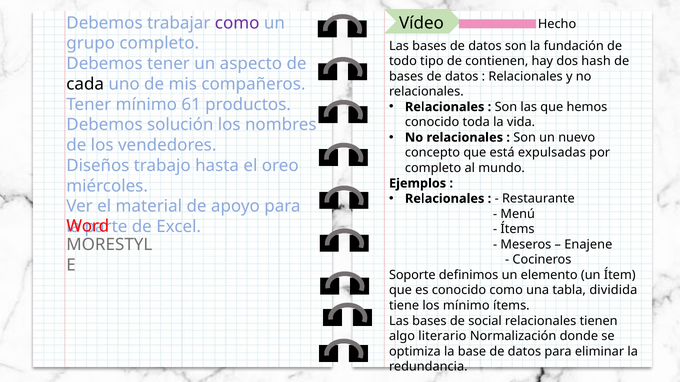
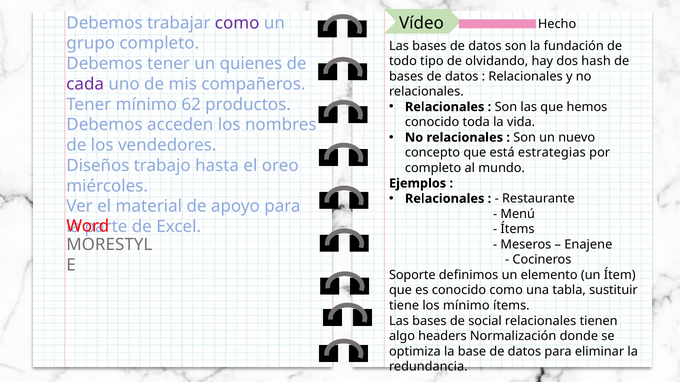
contienen: contienen -> olvidando (497, 61)
aspecto: aspecto -> quienes (251, 64)
cada colour: black -> purple (85, 84)
61: 61 -> 62 (191, 105)
solución: solución -> acceden (180, 125)
expulsadas: expulsadas -> estrategias (552, 153)
dividida: dividida -> sustituir (613, 291)
literario: literario -> headers (442, 337)
